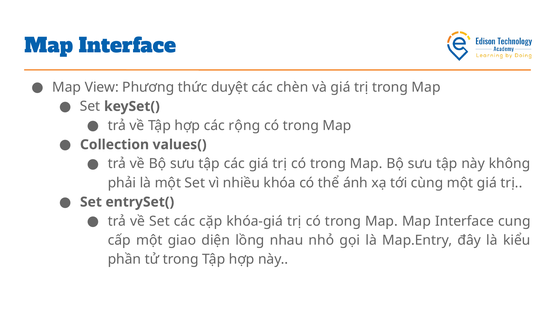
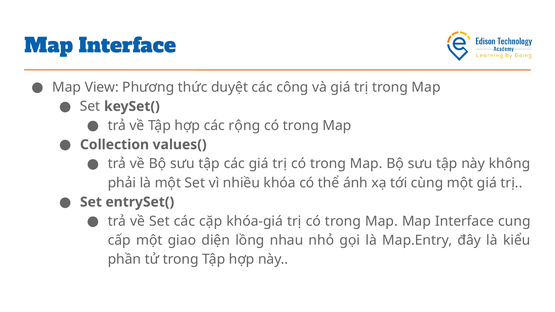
chèn: chèn -> công (292, 87)
